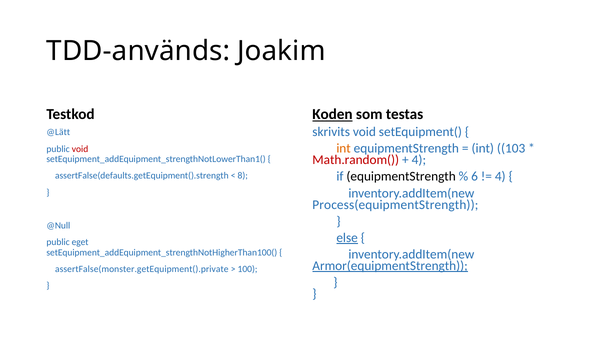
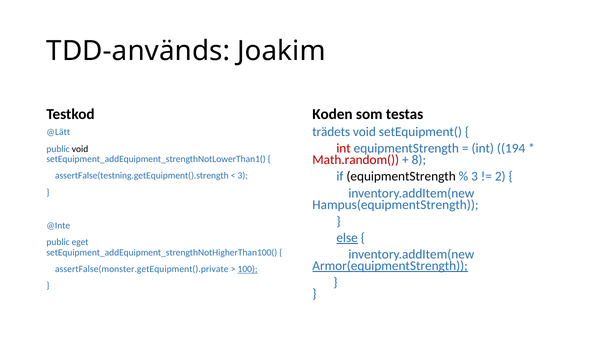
Koden underline: present -> none (332, 114)
skrivits: skrivits -> trädets (331, 132)
int colour: orange -> red (344, 149)
103: 103 -> 194 (511, 149)
void colour: red -> black (80, 149)
4: 4 -> 8 (419, 160)
6: 6 -> 3 (475, 177)
4: 4 -> 2 (500, 177)
assertFalse(defaults.getEquipment().strength: assertFalse(defaults.getEquipment().strength -> assertFalse(testning.getEquipment().strength (142, 176)
8: 8 -> 3 (243, 176)
Process(equipmentStrength: Process(equipmentStrength -> Hampus(equipmentStrength (395, 205)
@Null: @Null -> @Inte (58, 226)
100 underline: none -> present (248, 269)
